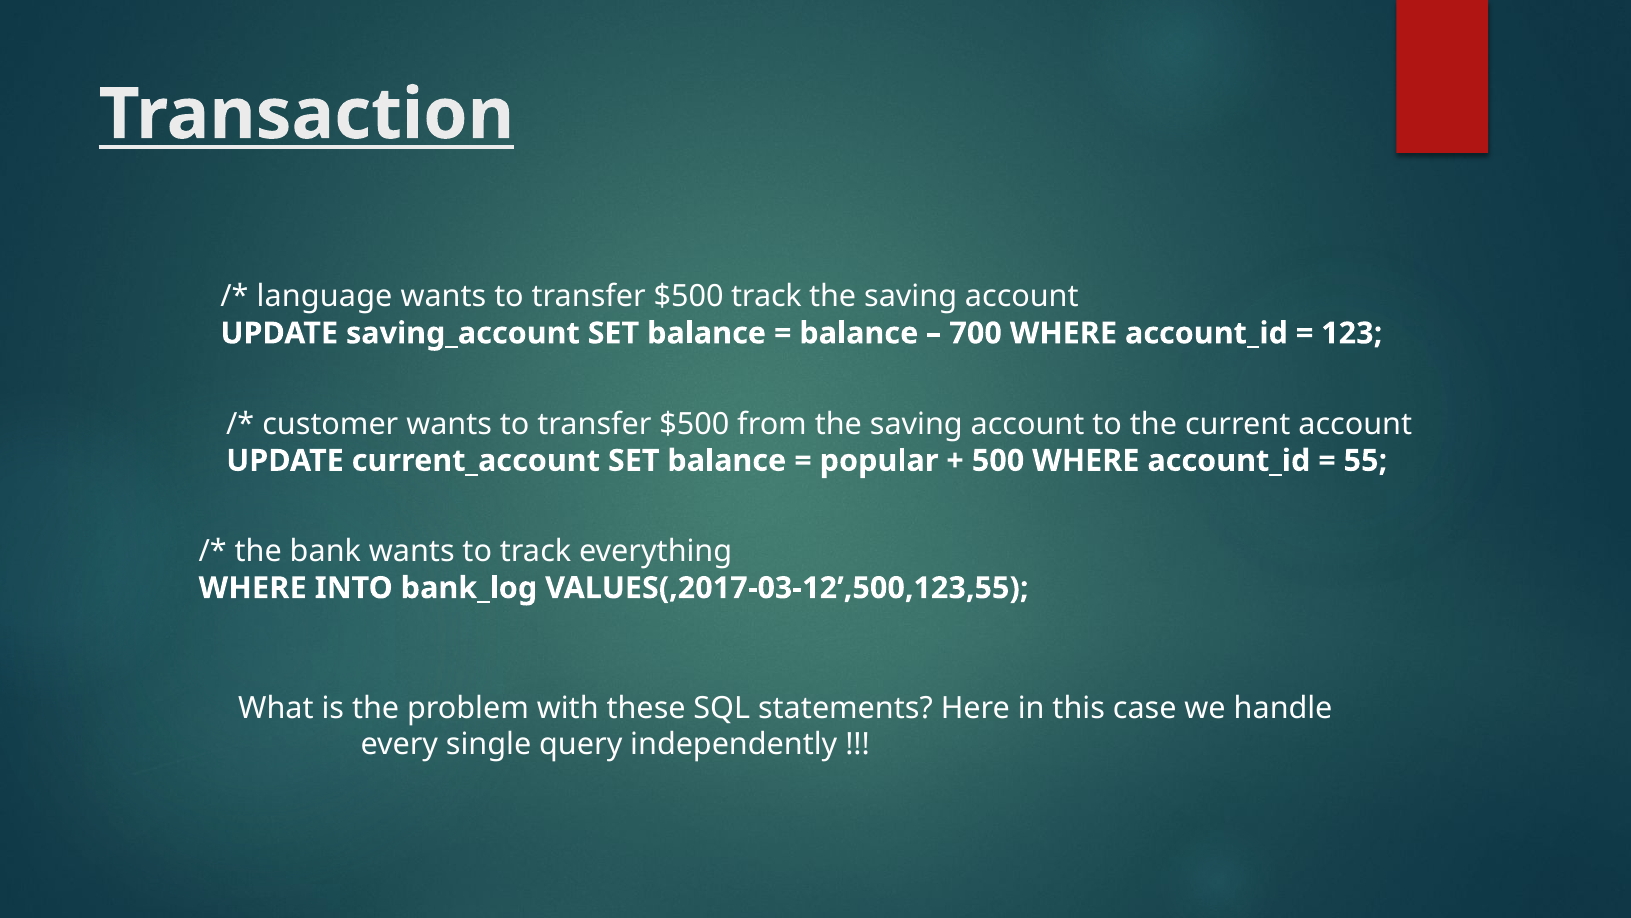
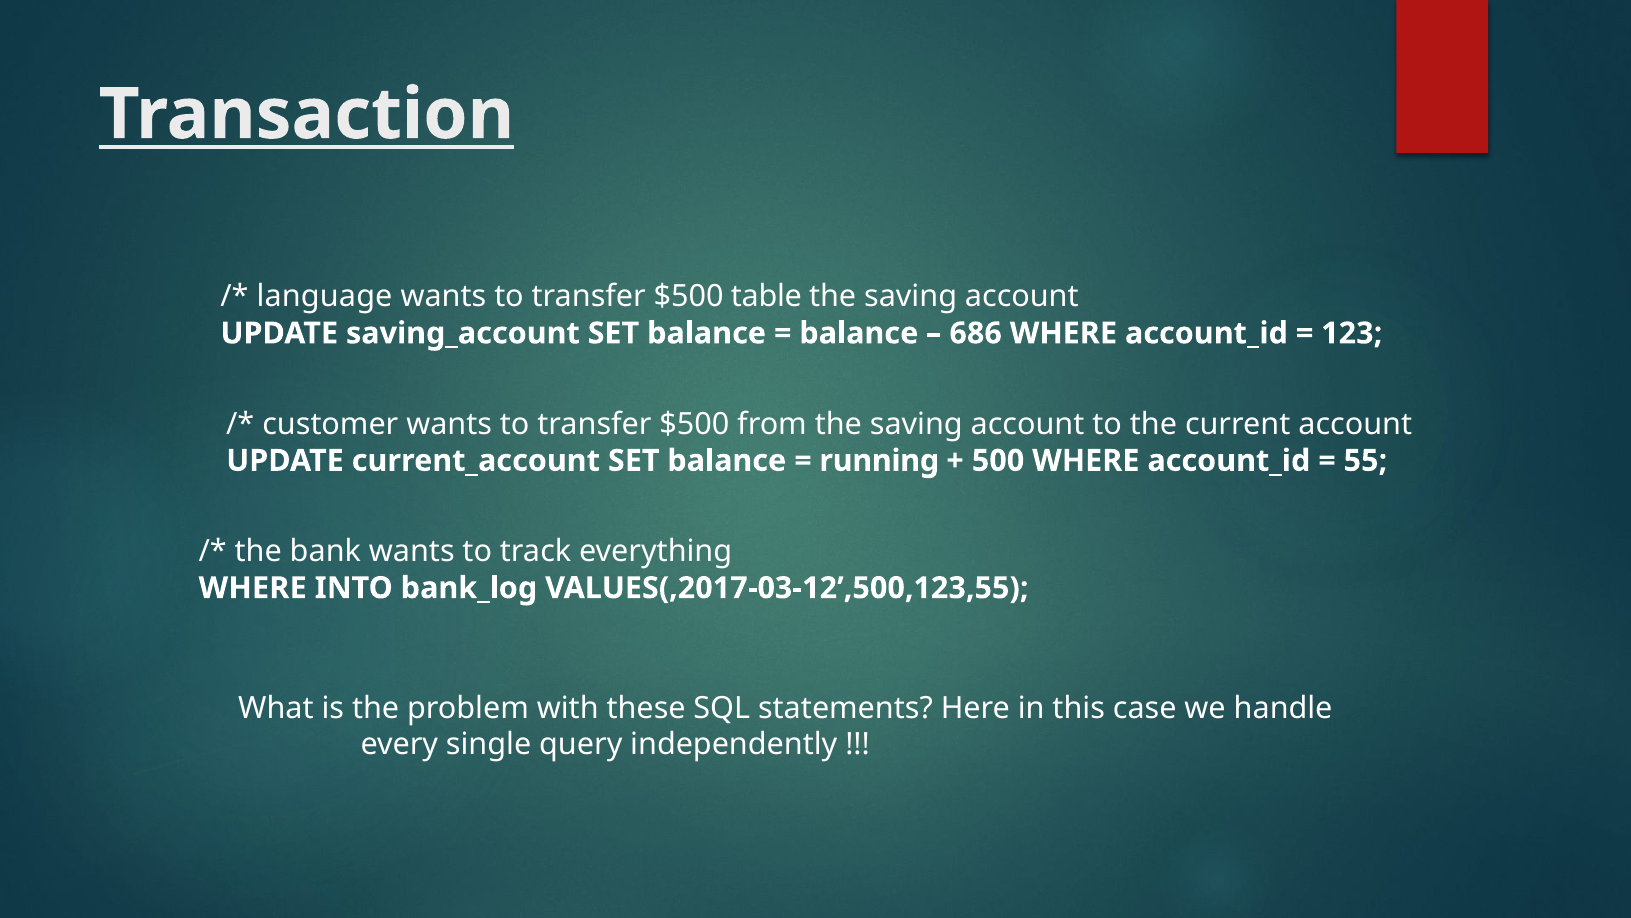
$500 track: track -> table (766, 296)
700: 700 -> 686 (976, 333)
popular: popular -> running (879, 460)
